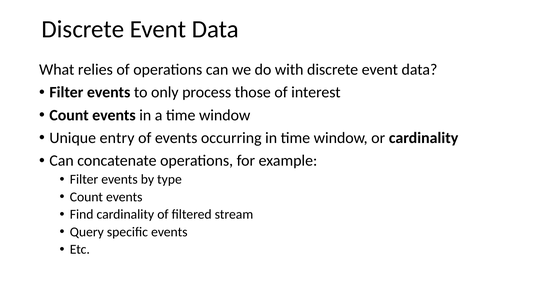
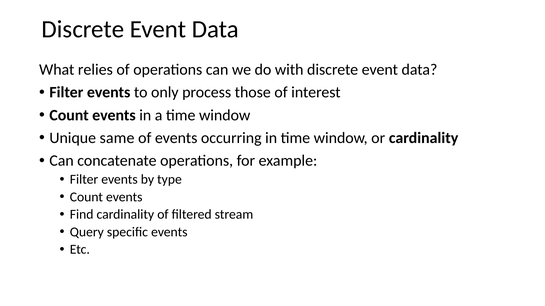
entry: entry -> same (117, 138)
